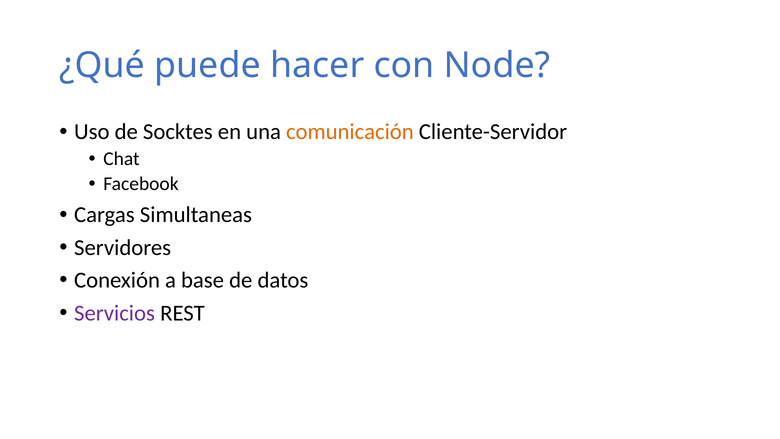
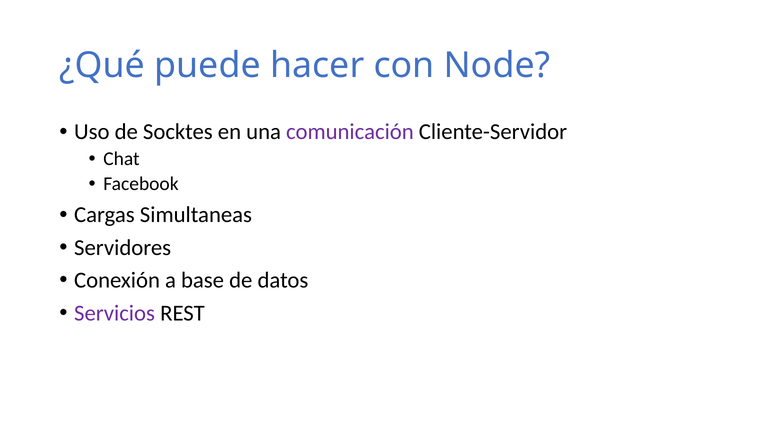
comunicación colour: orange -> purple (350, 132)
